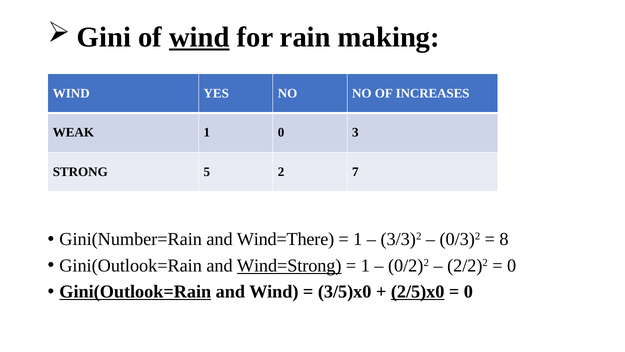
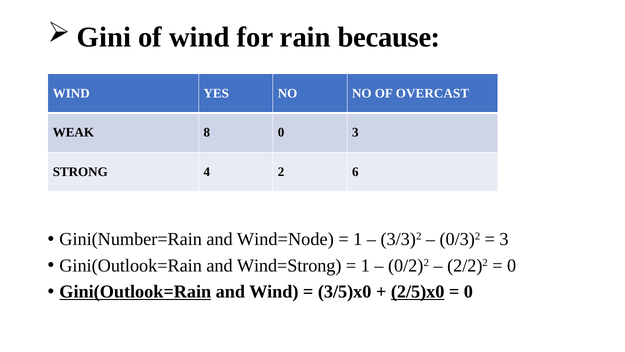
wind underline: present -> none (199, 37)
making: making -> because (389, 37)
INCREASES: INCREASES -> OVERCAST (432, 93)
WEAK 1: 1 -> 8 (207, 132)
5: 5 -> 4 (207, 172)
7: 7 -> 6 (355, 172)
Wind=There: Wind=There -> Wind=Node (285, 239)
8: 8 -> 3 (504, 239)
Wind=Strong underline: present -> none (289, 265)
